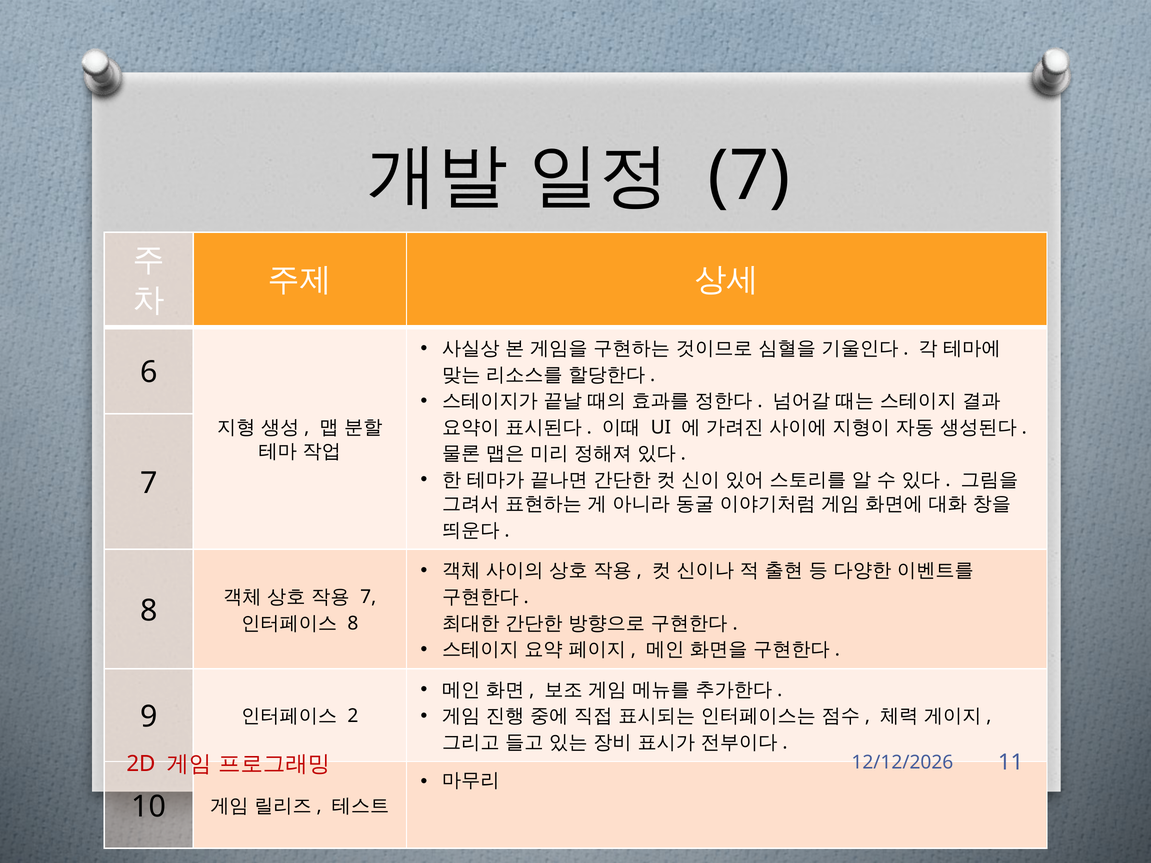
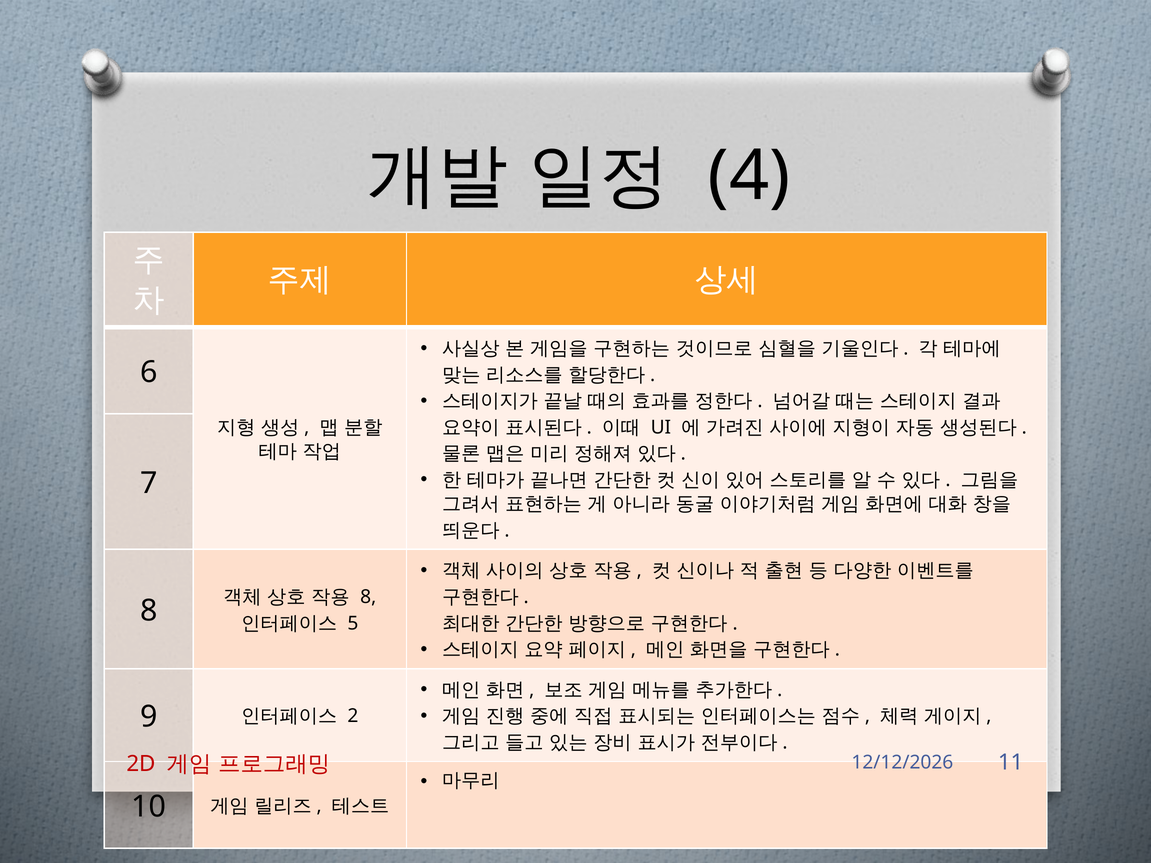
7: 7 -> 4 (749, 176)
7: 7 -> 8 (368, 597)
8: 8 -> 5 (353, 623)
